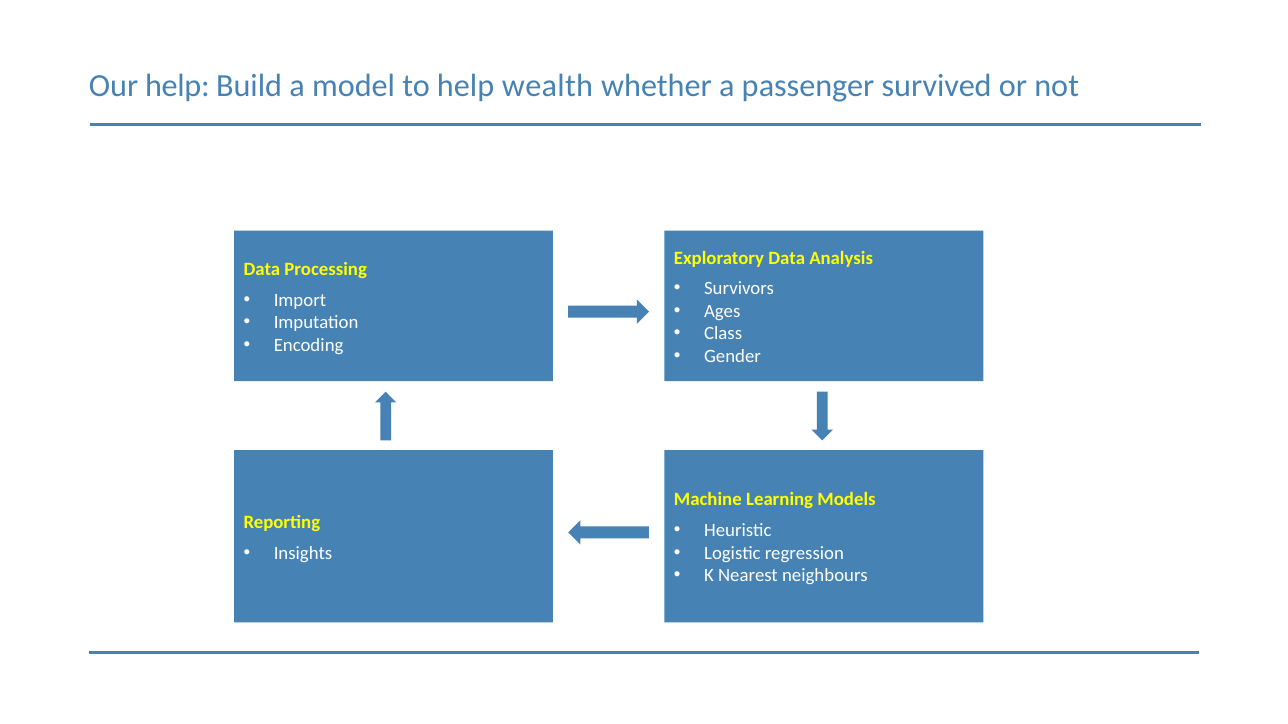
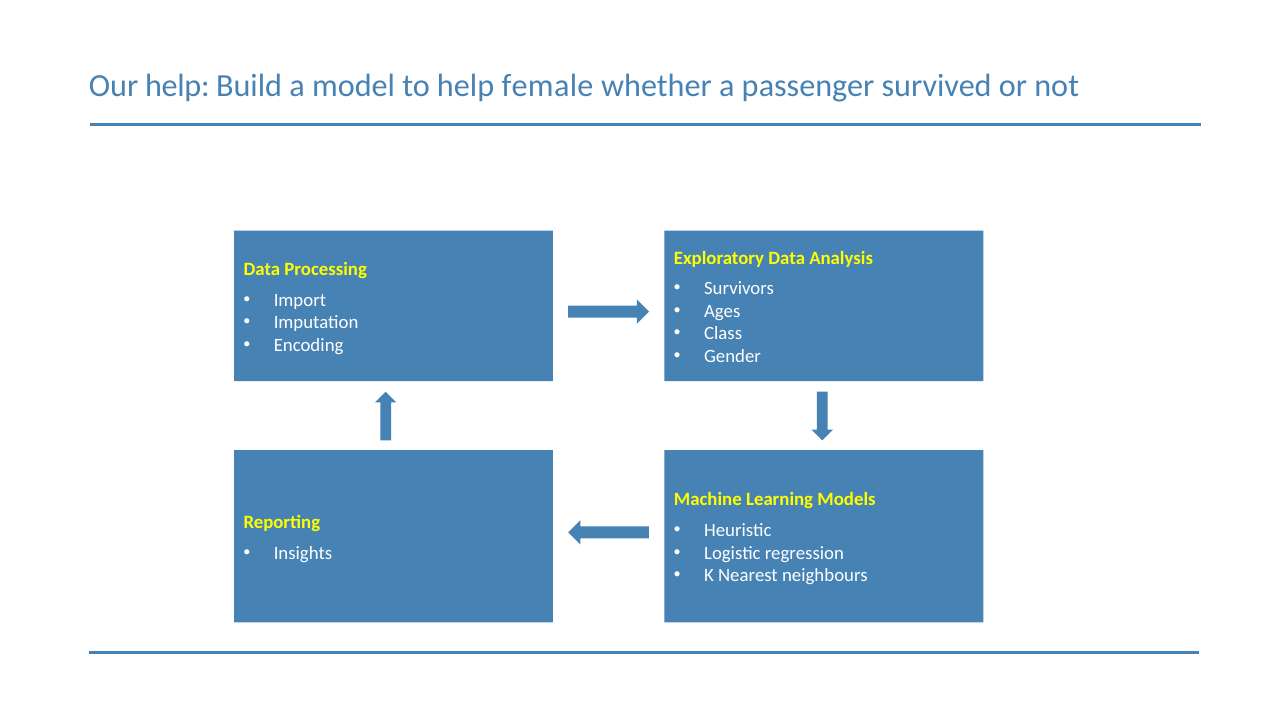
wealth: wealth -> female (547, 86)
